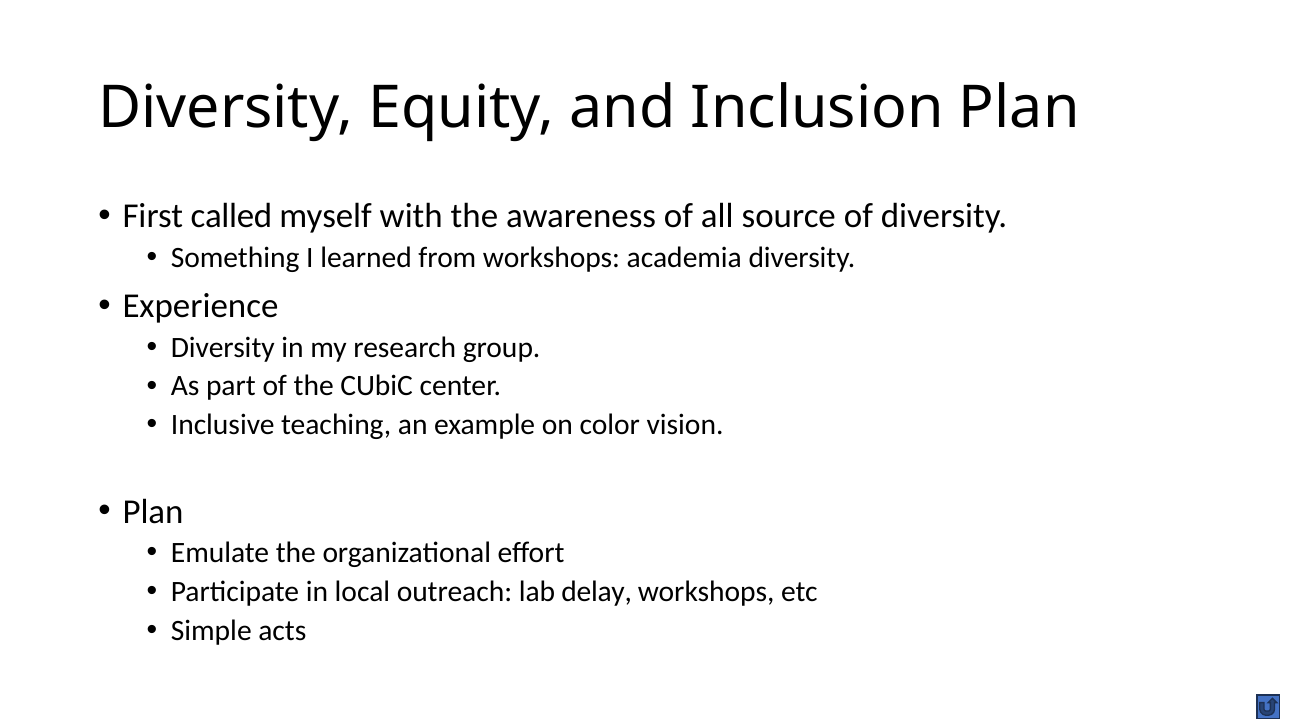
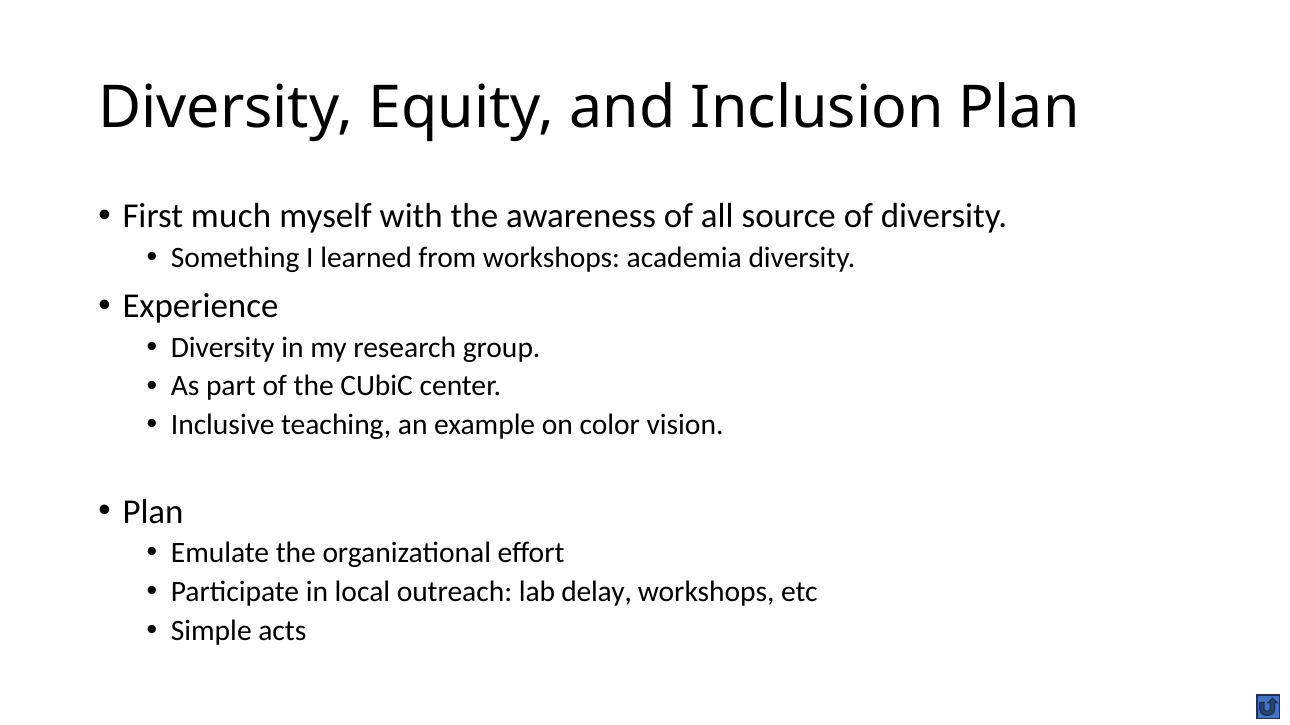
called: called -> much (231, 217)
